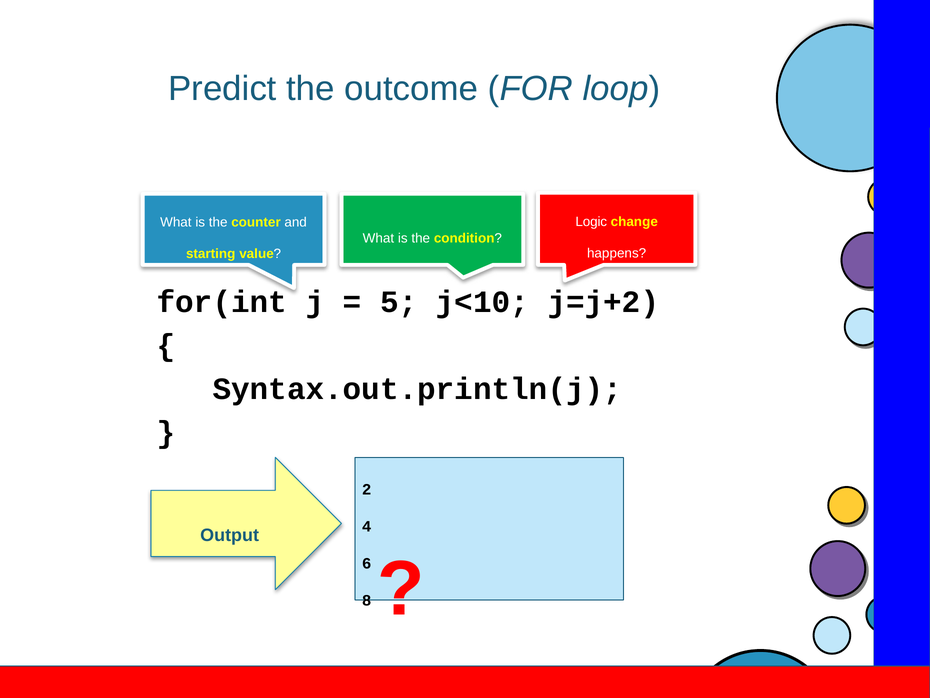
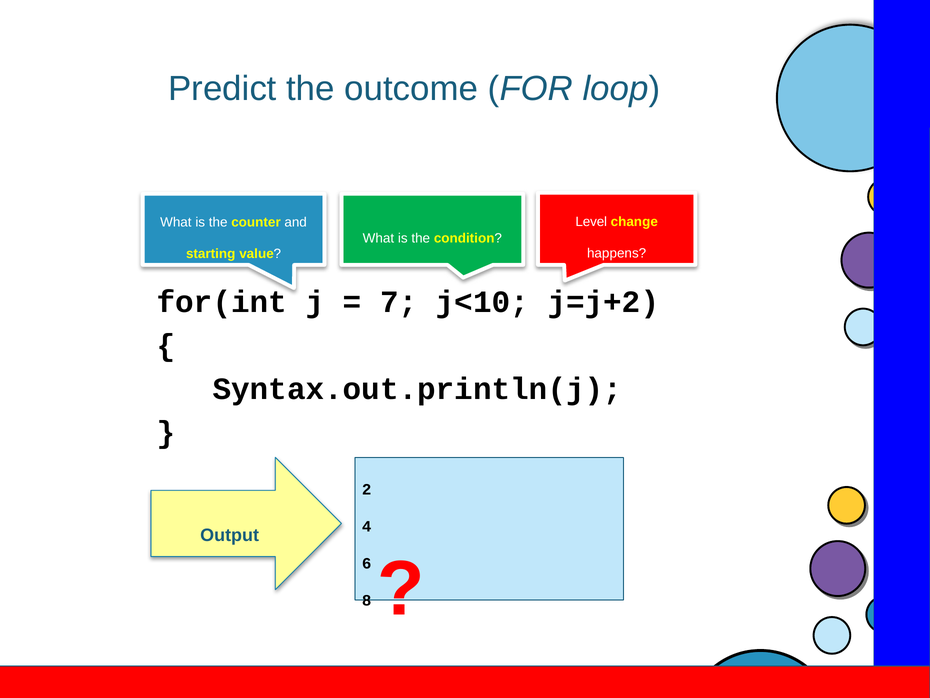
Logic: Logic -> Level (591, 222)
5: 5 -> 7 (399, 302)
